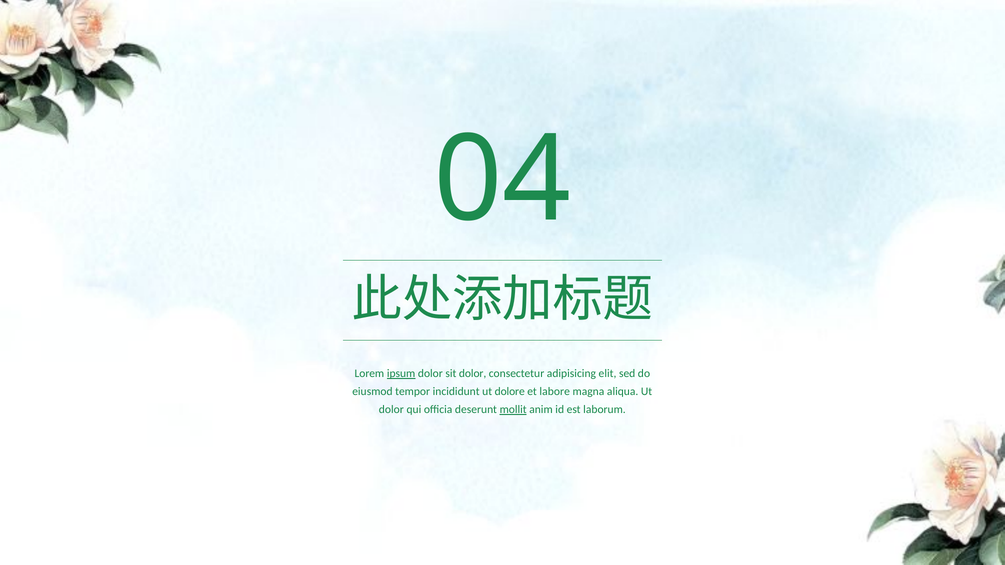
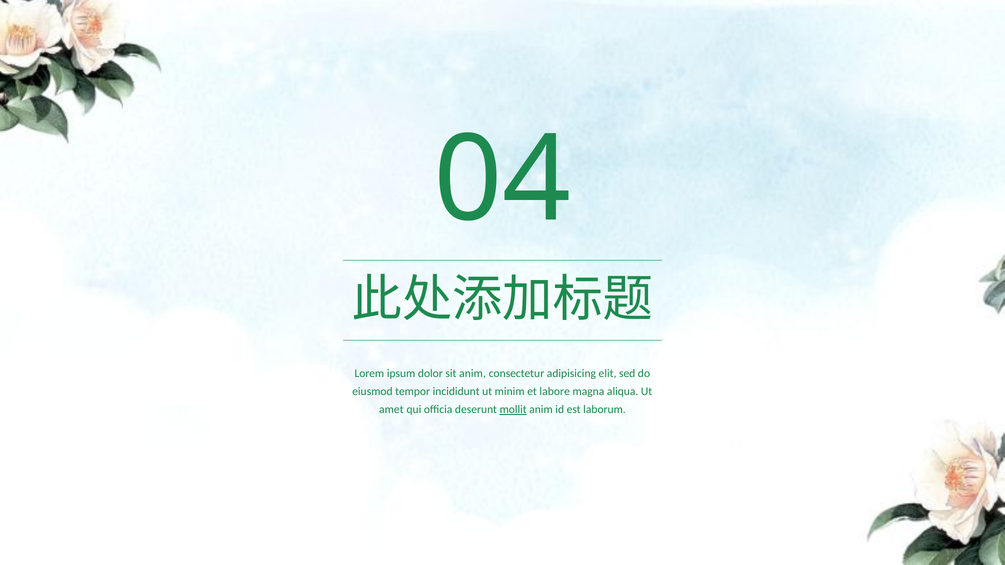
ipsum underline: present -> none (401, 374)
sit dolor: dolor -> anim (473, 374)
dolore: dolore -> minim (510, 392)
dolor: dolor -> amet (391, 410)
